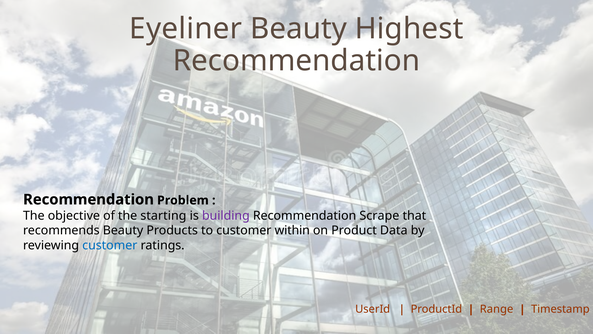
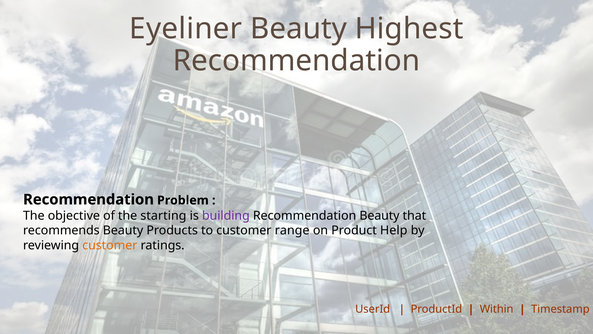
Recommendation Scrape: Scrape -> Beauty (379, 215)
within: within -> range (292, 230)
Data: Data -> Help (394, 230)
customer colour: blue -> orange (110, 245)
Range: Range -> Within (497, 309)
